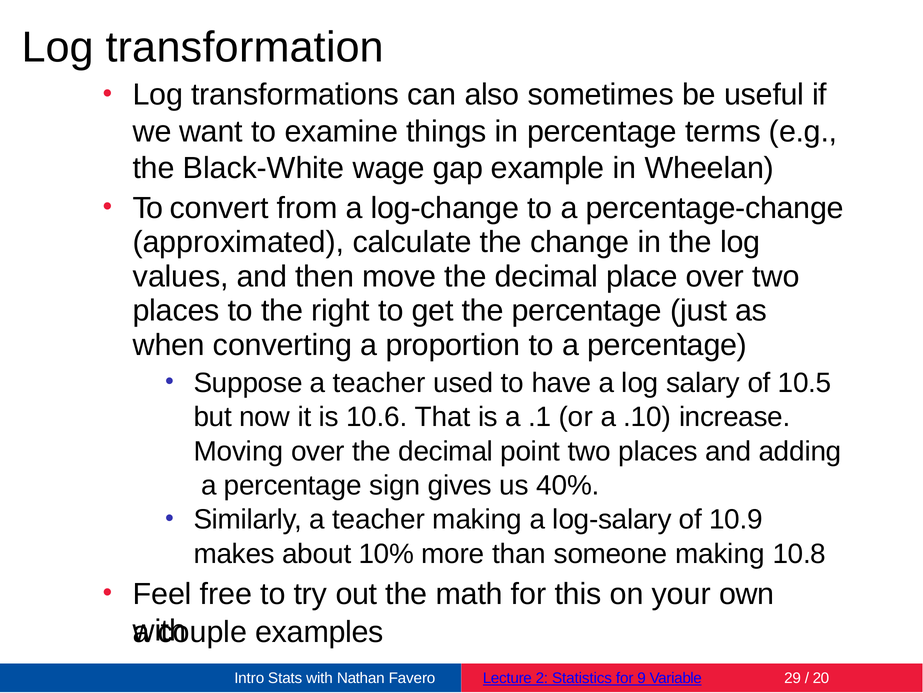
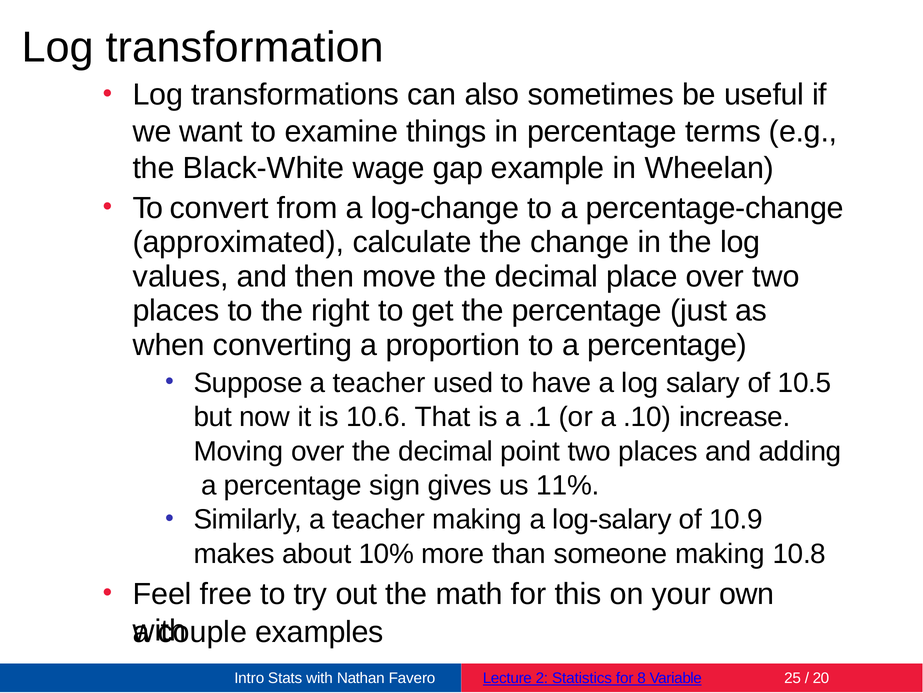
40%: 40% -> 11% (568, 485)
9: 9 -> 8 (642, 678)
29: 29 -> 25 (793, 678)
